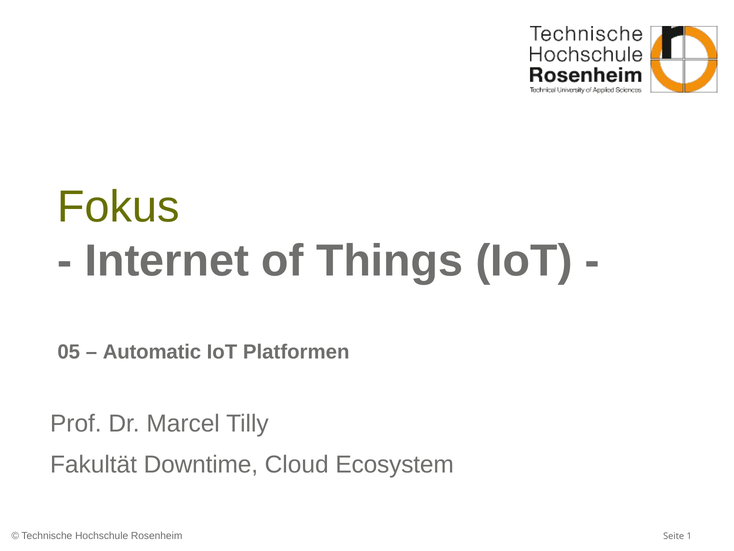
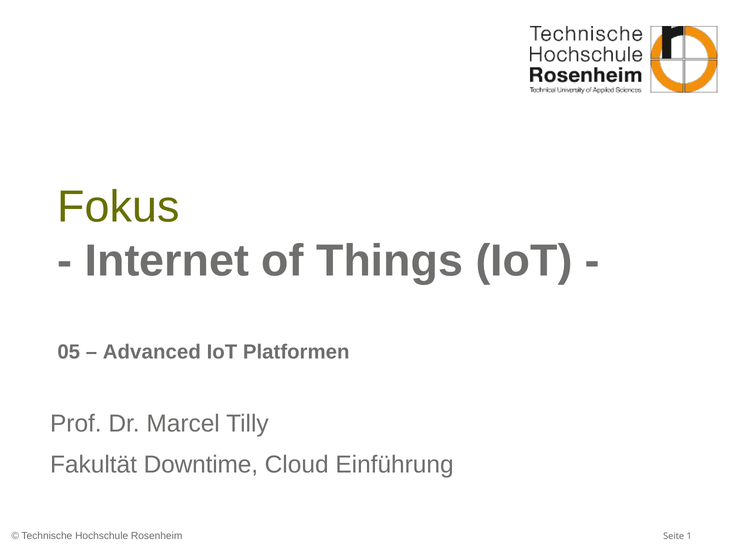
Automatic: Automatic -> Advanced (152, 352)
Ecosystem: Ecosystem -> Einführung (395, 464)
